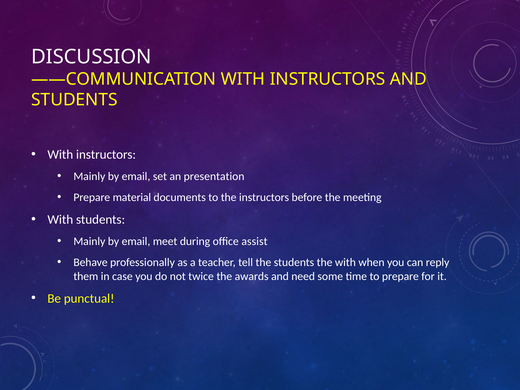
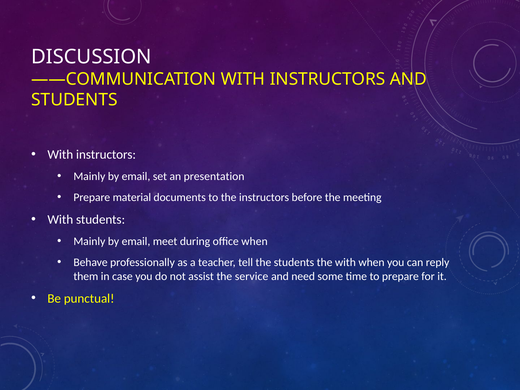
office assist: assist -> when (255, 241)
twice: twice -> assist (201, 276)
awards: awards -> service (252, 276)
